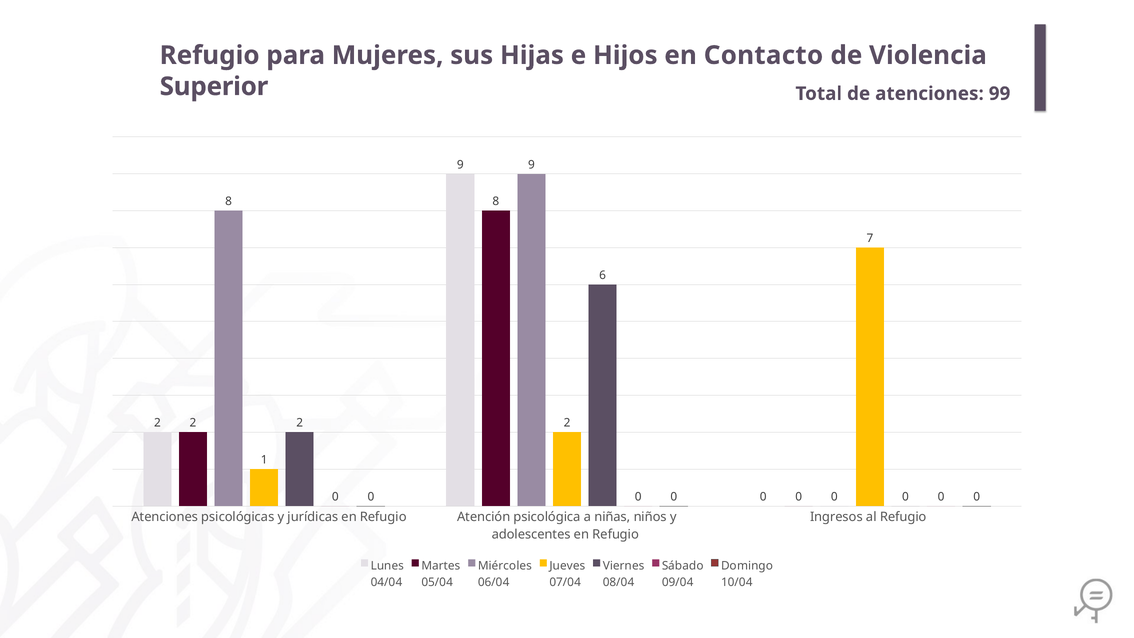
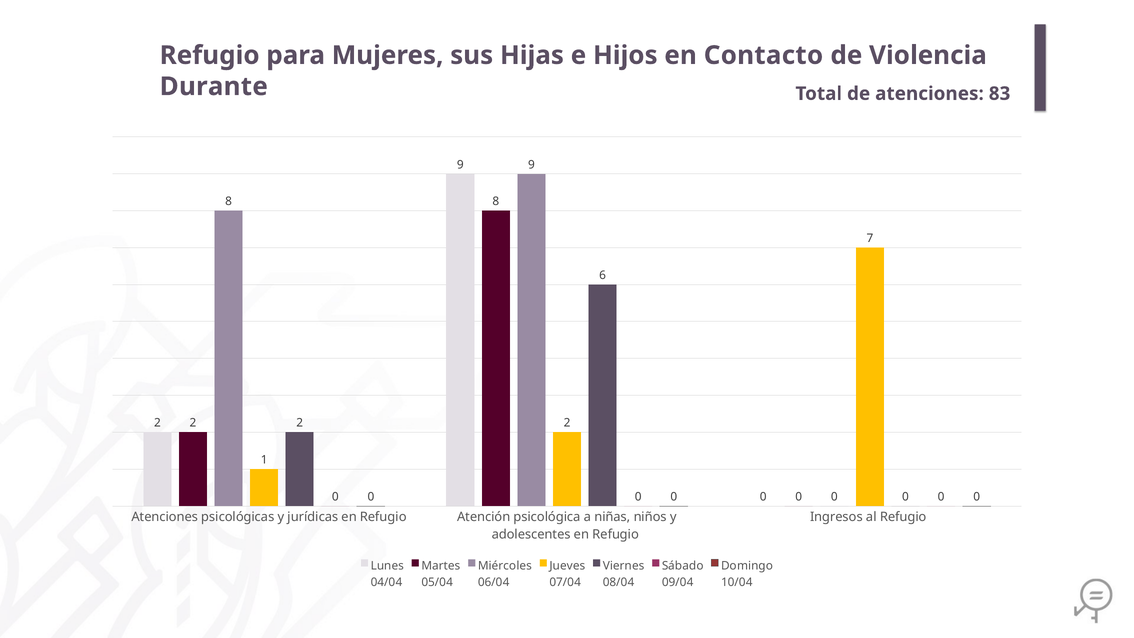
Superior: Superior -> Durante (214, 87)
99: 99 -> 83 (1000, 94)
